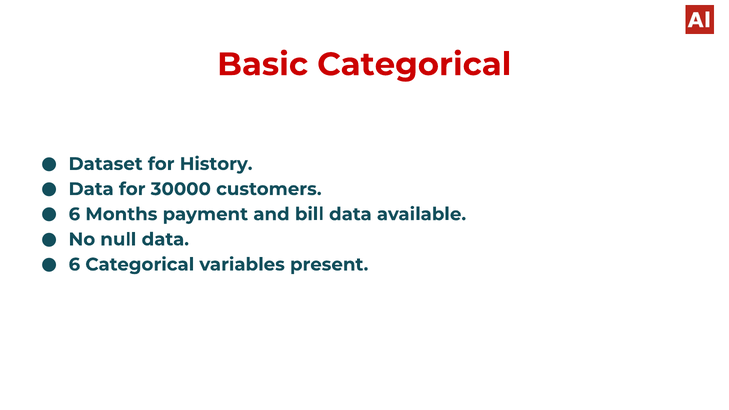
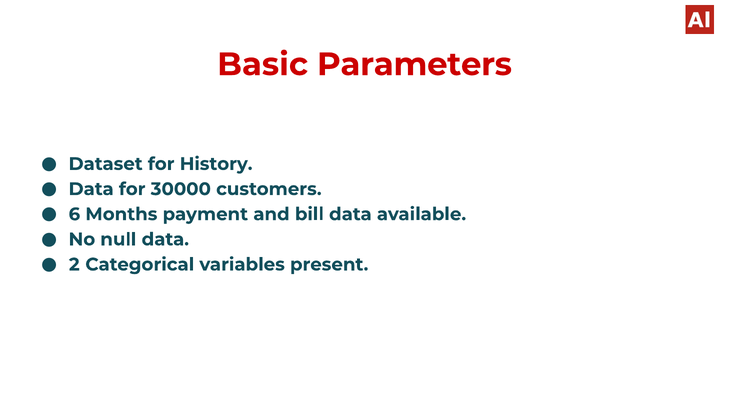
Basic Categorical: Categorical -> Parameters (414, 64)
6: 6 -> 2 (74, 265)
